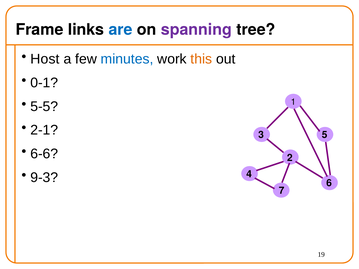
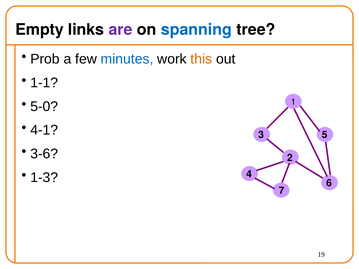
Frame: Frame -> Empty (40, 30)
are colour: blue -> purple (121, 30)
spanning colour: purple -> blue (196, 30)
Host: Host -> Prob (45, 59)
0-1: 0-1 -> 1-1 (44, 83)
5-5: 5-5 -> 5-0 (44, 107)
2-1: 2-1 -> 4-1 (44, 130)
6-6: 6-6 -> 3-6 (44, 154)
9-3: 9-3 -> 1-3 (44, 178)
